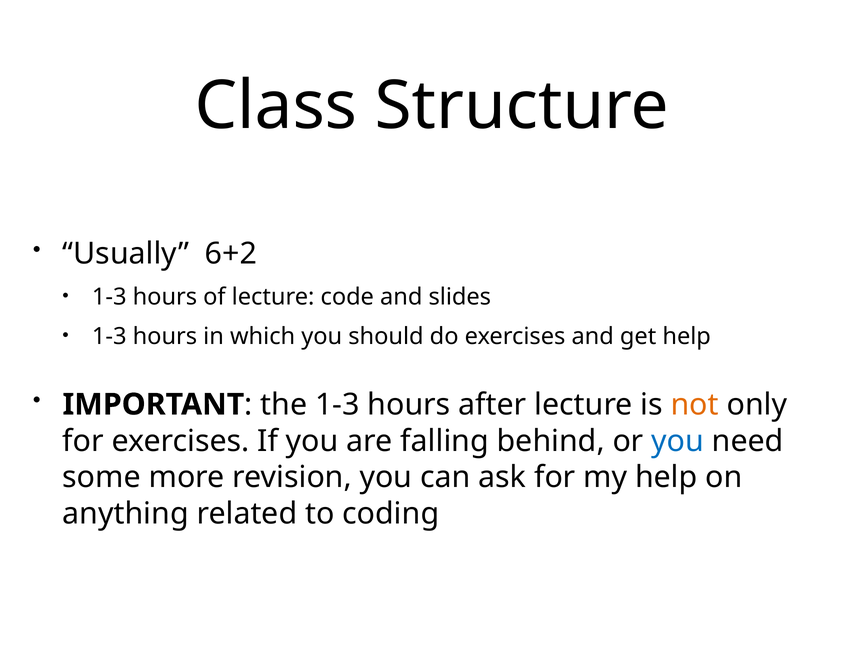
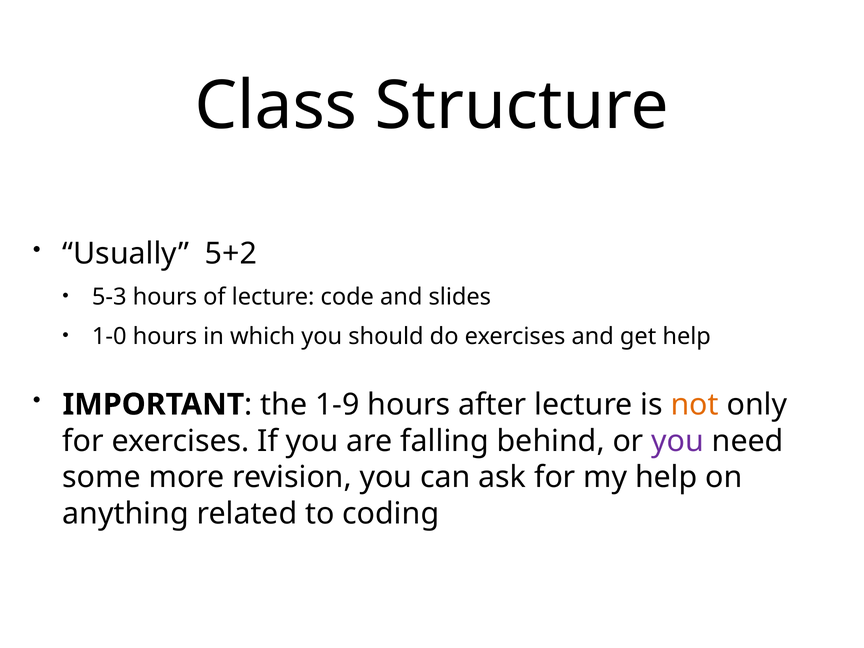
6+2: 6+2 -> 5+2 (231, 254)
1-3: 1-3 -> 5-3 (109, 297)
1-3: 1-3 -> 1-0 (109, 336)
the 1-3: 1-3 -> 1-9 (337, 405)
you colour: blue -> purple (678, 441)
